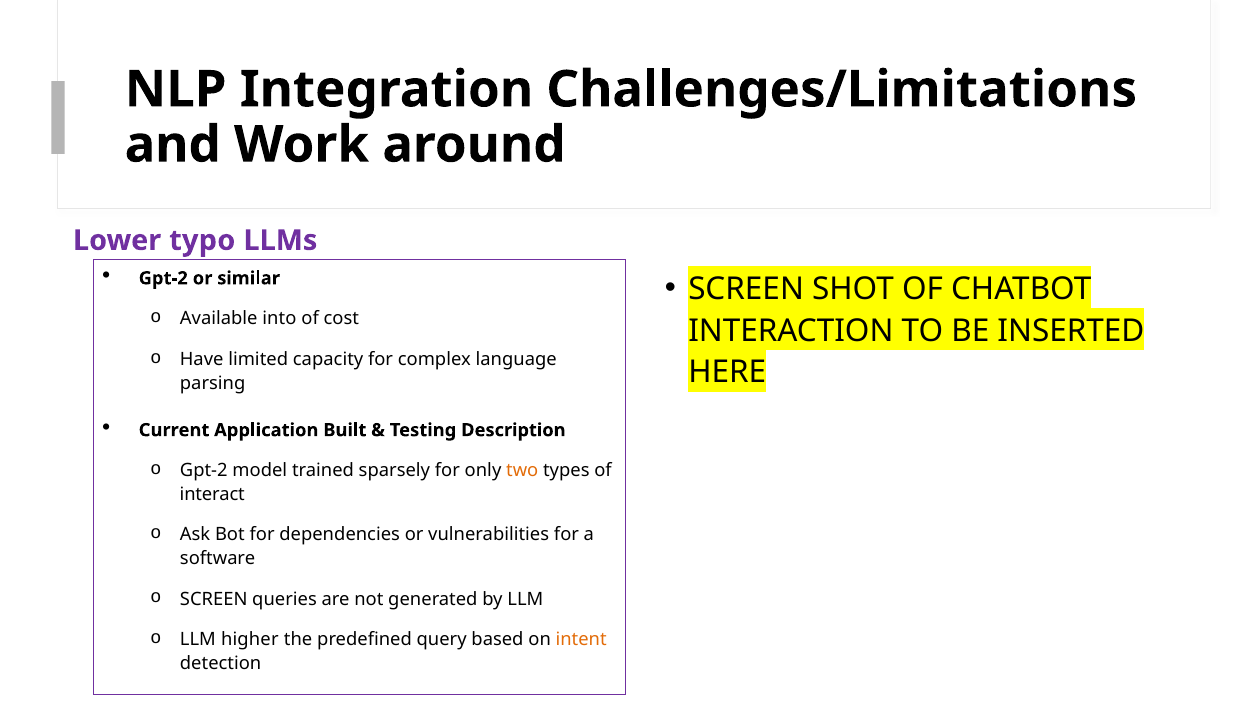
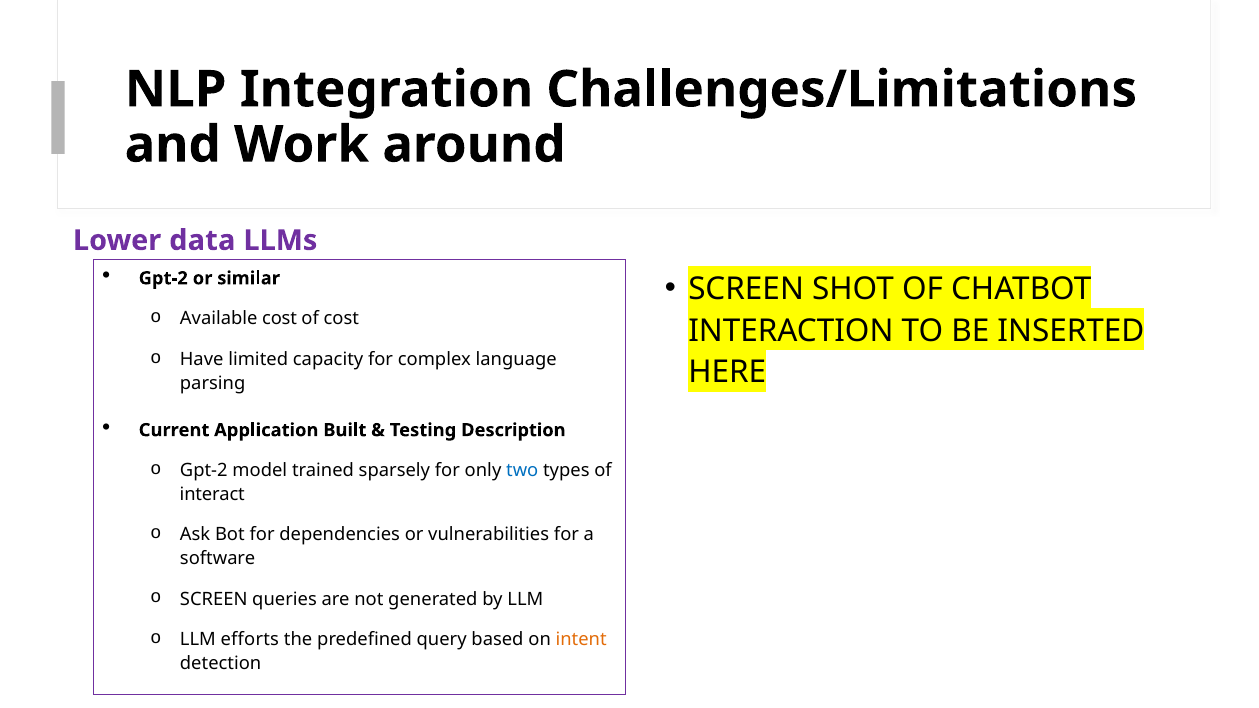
typo: typo -> data (202, 240)
Available into: into -> cost (280, 319)
two colour: orange -> blue (522, 471)
higher: higher -> efforts (250, 640)
